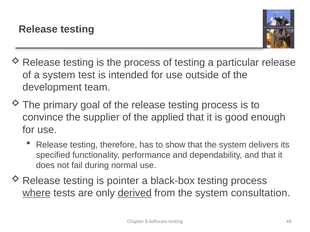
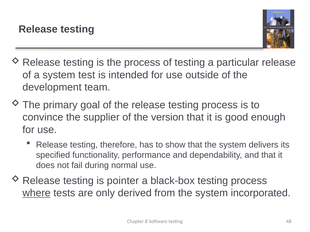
applied: applied -> version (168, 117)
derived underline: present -> none (135, 193)
consultation: consultation -> incorporated (261, 193)
